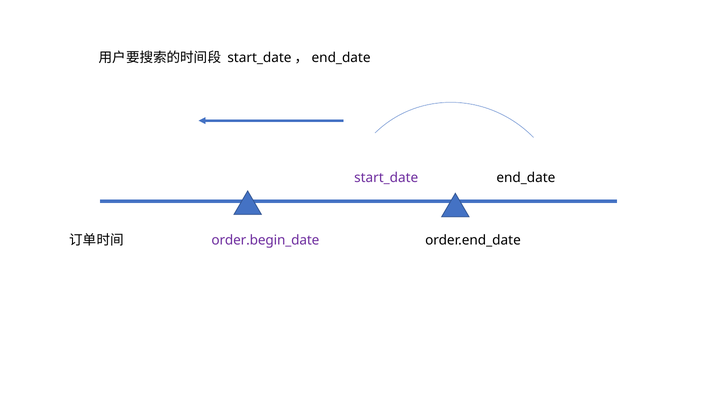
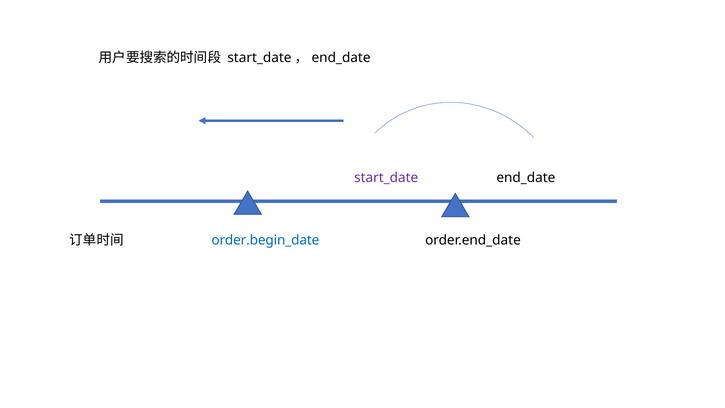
order.begin_date colour: purple -> blue (265, 240)
